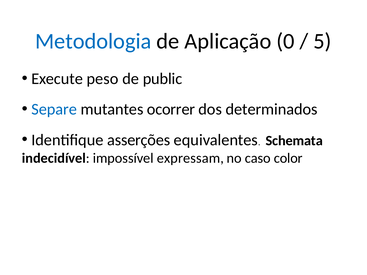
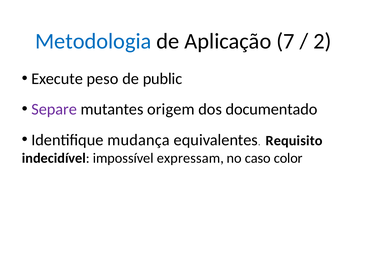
0: 0 -> 7 (285, 41)
5: 5 -> 2 (322, 41)
Separe colour: blue -> purple (54, 109)
ocorrer: ocorrer -> origem (171, 109)
determinados: determinados -> documentado (272, 109)
asserções: asserções -> mudança (139, 140)
Schemata: Schemata -> Requisito (294, 141)
